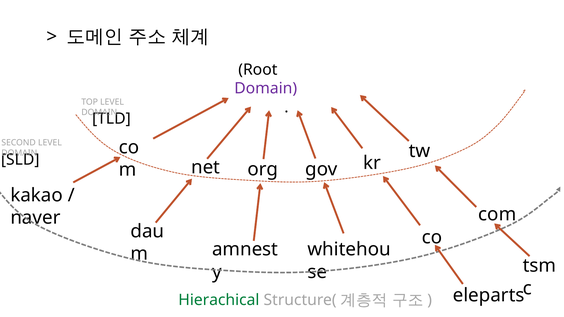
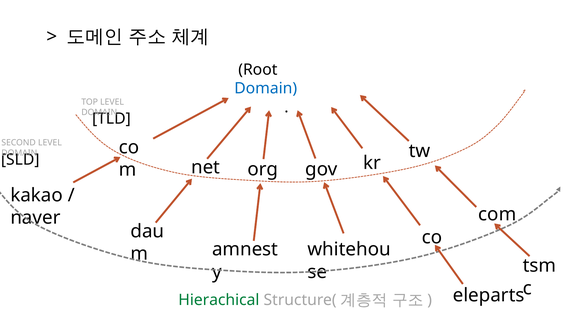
Domain colour: purple -> blue (266, 89)
